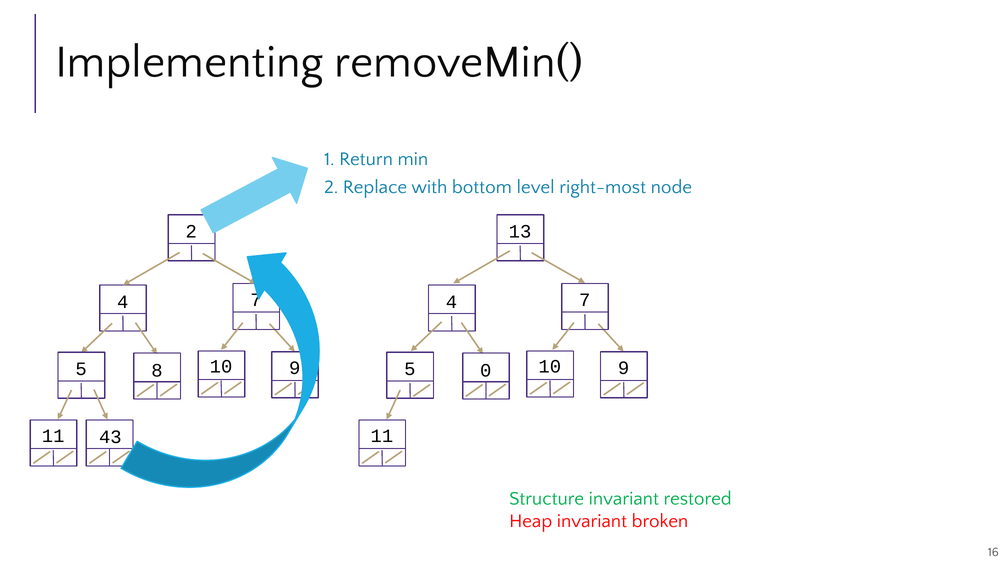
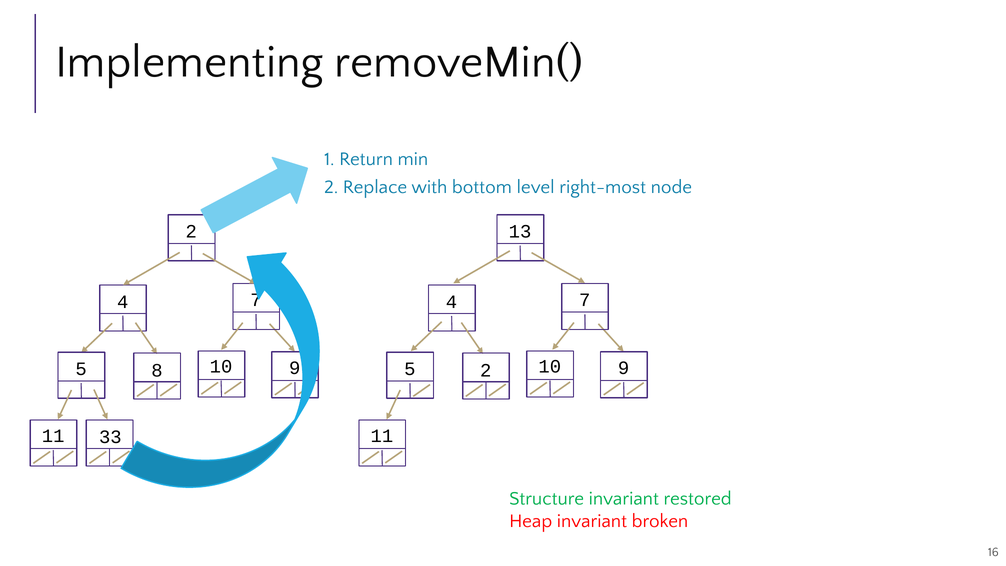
5 0: 0 -> 2 (486, 370)
43: 43 -> 33 (110, 437)
